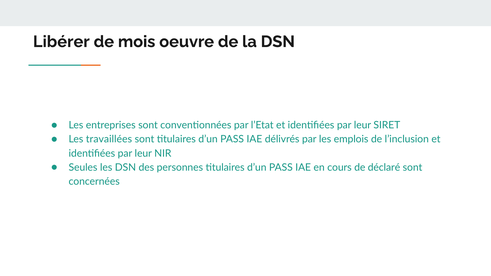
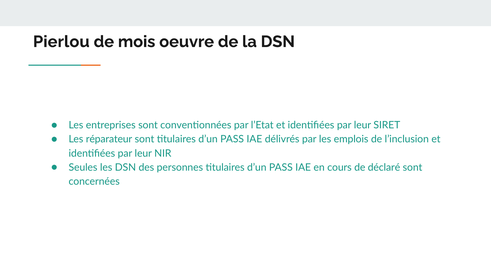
Libérer: Libérer -> Pierlou (61, 42)
travaillées: travaillées -> réparateur (109, 139)
